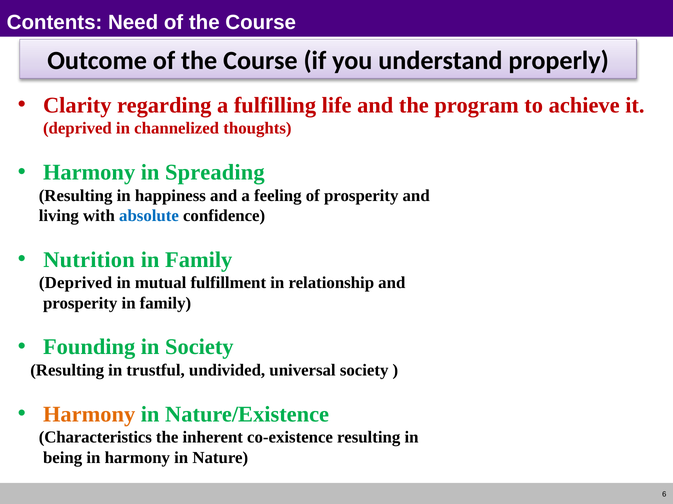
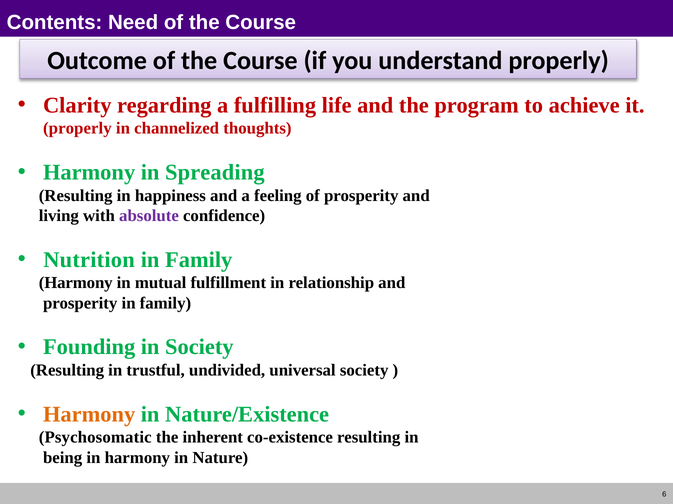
deprived: deprived -> properly (77, 128)
absolute colour: blue -> purple (149, 216)
Deprived: Deprived -> Harmony (76, 283)
Characteristics: Characteristics -> Psychosomatic (95, 438)
